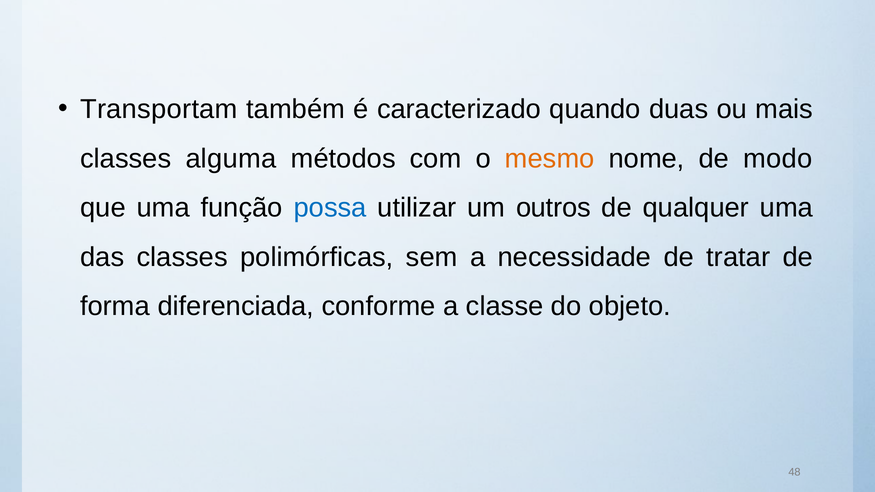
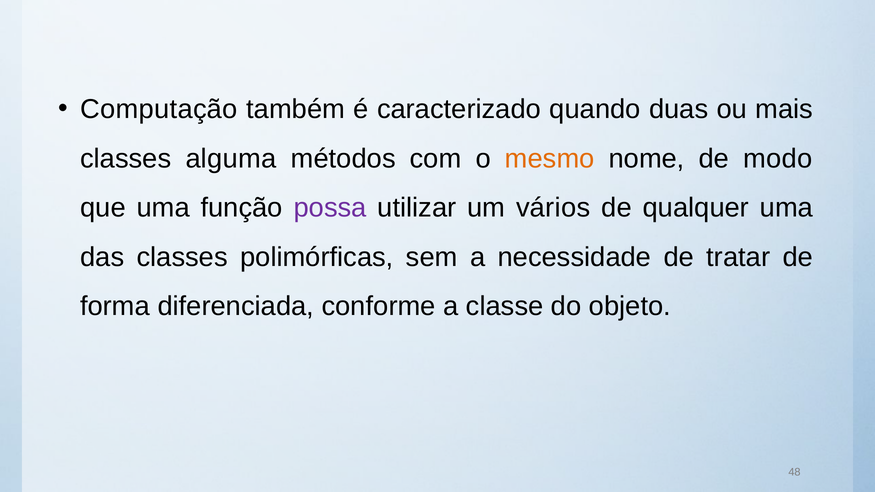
Transportam: Transportam -> Computação (159, 109)
possa colour: blue -> purple (330, 208)
outros: outros -> vários (553, 208)
